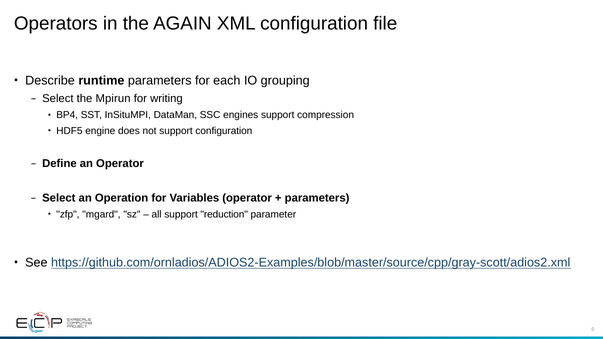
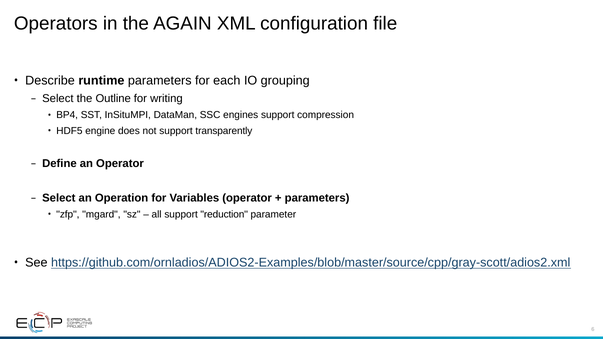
Mpirun: Mpirun -> Outline (113, 99)
support configuration: configuration -> transparently (224, 131)
